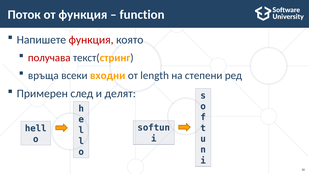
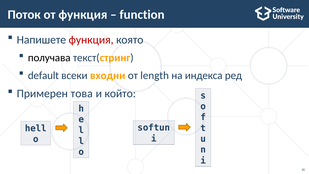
получава colour: red -> black (49, 58)
връща: връща -> default (43, 75)
степени: степени -> индекса (204, 75)
след: след -> това (82, 93)
делят: делят -> който (120, 93)
